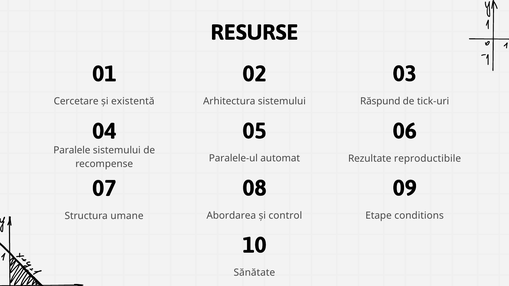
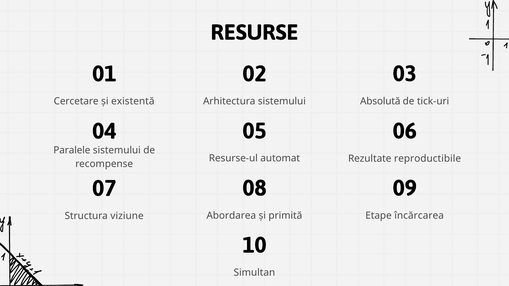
Răspund: Răspund -> Absolută (380, 101)
Paralele-ul: Paralele-ul -> Resurse-ul (233, 159)
control: control -> primită (285, 216)
conditions: conditions -> încărcarea (419, 216)
umane: umane -> viziune (127, 216)
Sănătate: Sănătate -> Simultan (254, 273)
